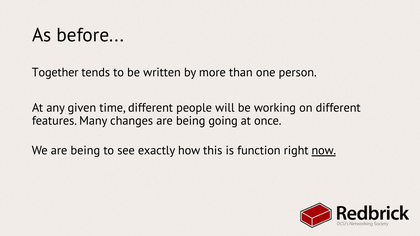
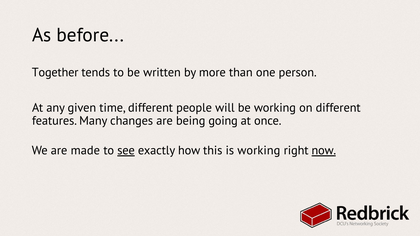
We are being: being -> made (85, 151)
see underline: none -> present (126, 151)
is function: function -> working (259, 151)
